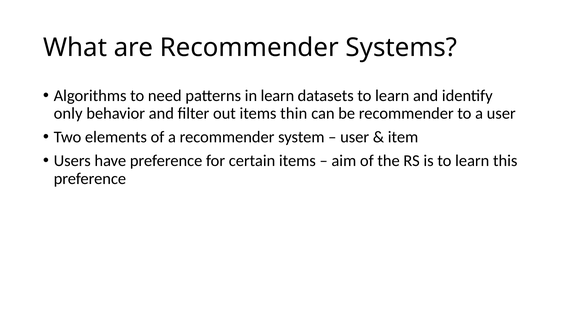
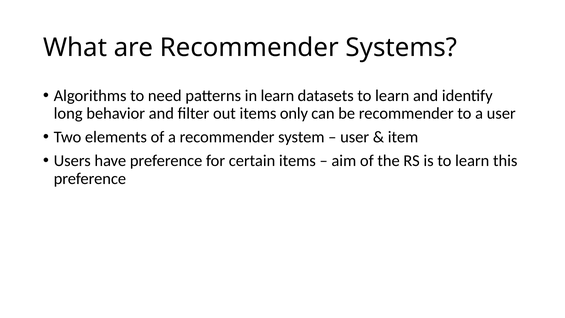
only: only -> long (68, 113)
thin: thin -> only (294, 113)
